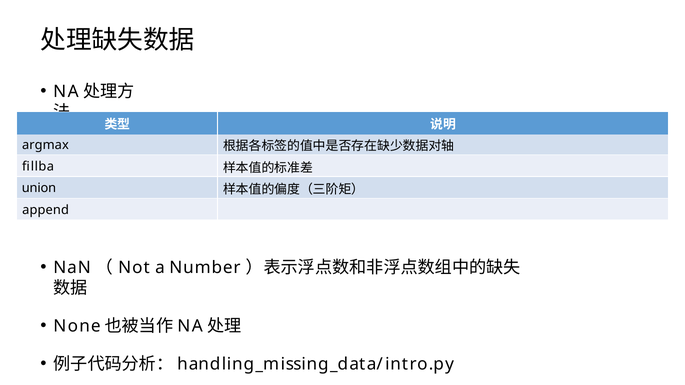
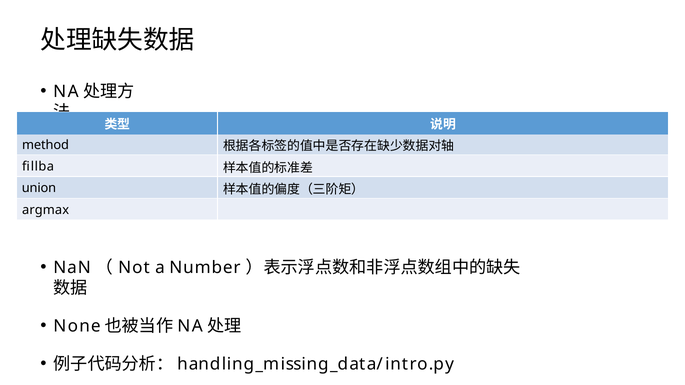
argmax: argmax -> method (46, 145)
append: append -> argmax (46, 210)
